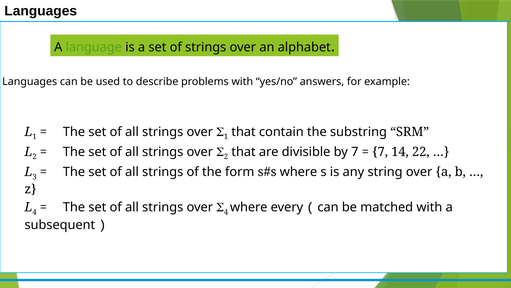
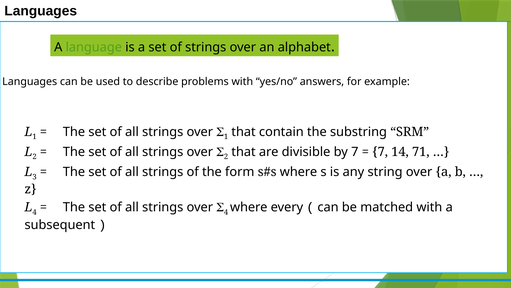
22: 22 -> 71 (421, 152)
